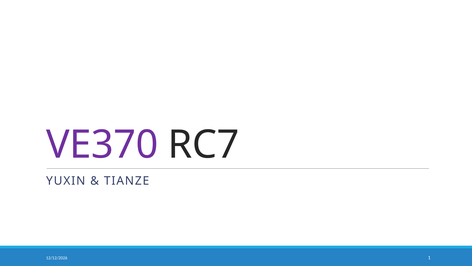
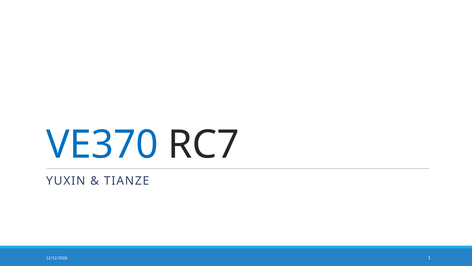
VE370 colour: purple -> blue (102, 145)
